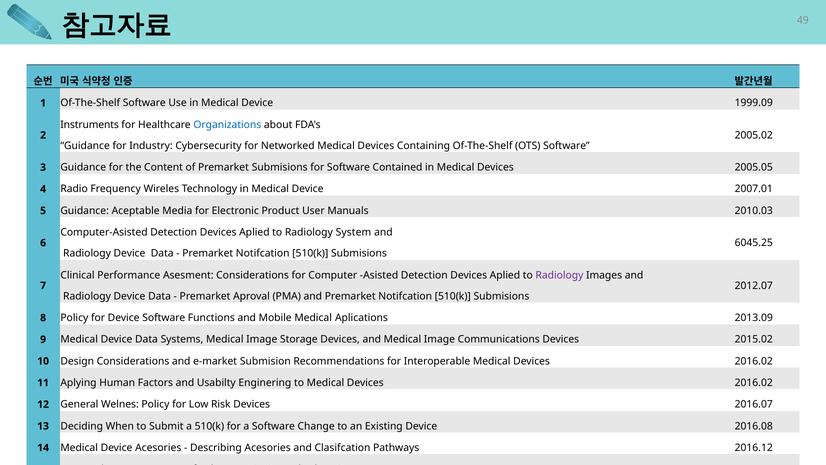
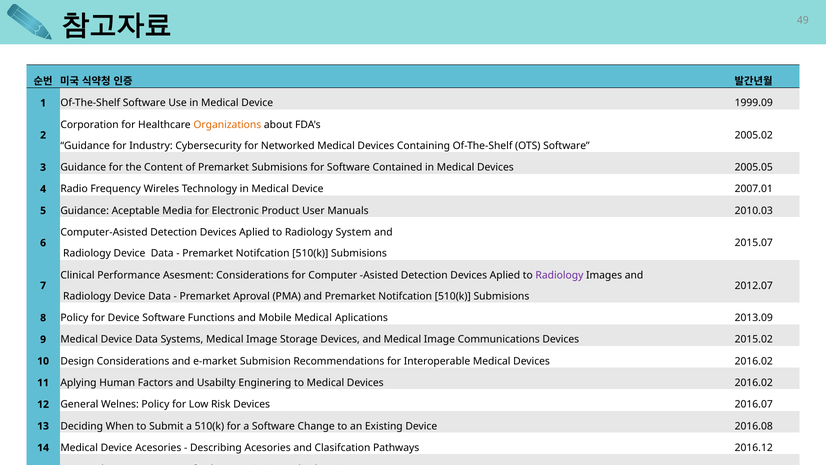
Instruments: Instruments -> Corporation (90, 125)
Organizations colour: blue -> orange (227, 125)
6045.25: 6045.25 -> 2015.07 (754, 243)
